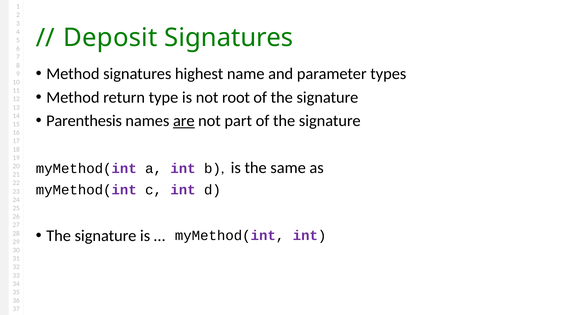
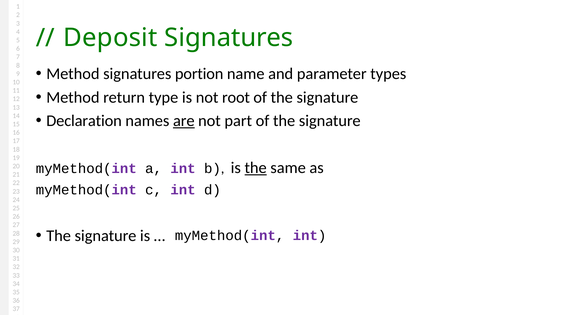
highest: highest -> portion (199, 74)
Parenthesis: Parenthesis -> Declaration (84, 121)
the underline: none -> present (256, 168)
